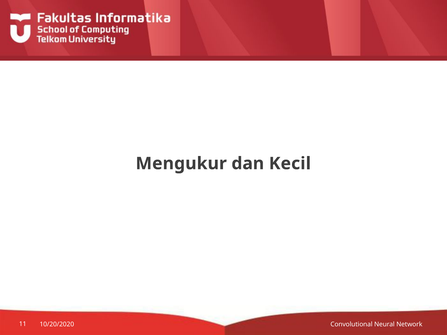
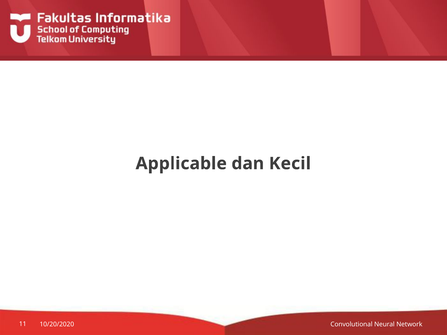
Mengukur: Mengukur -> Applicable (181, 164)
